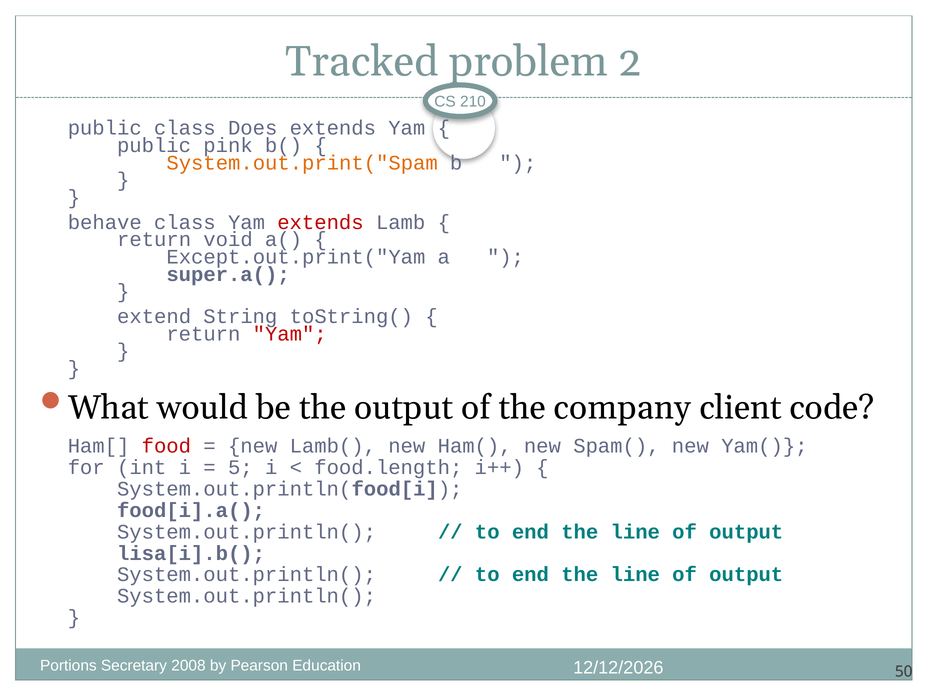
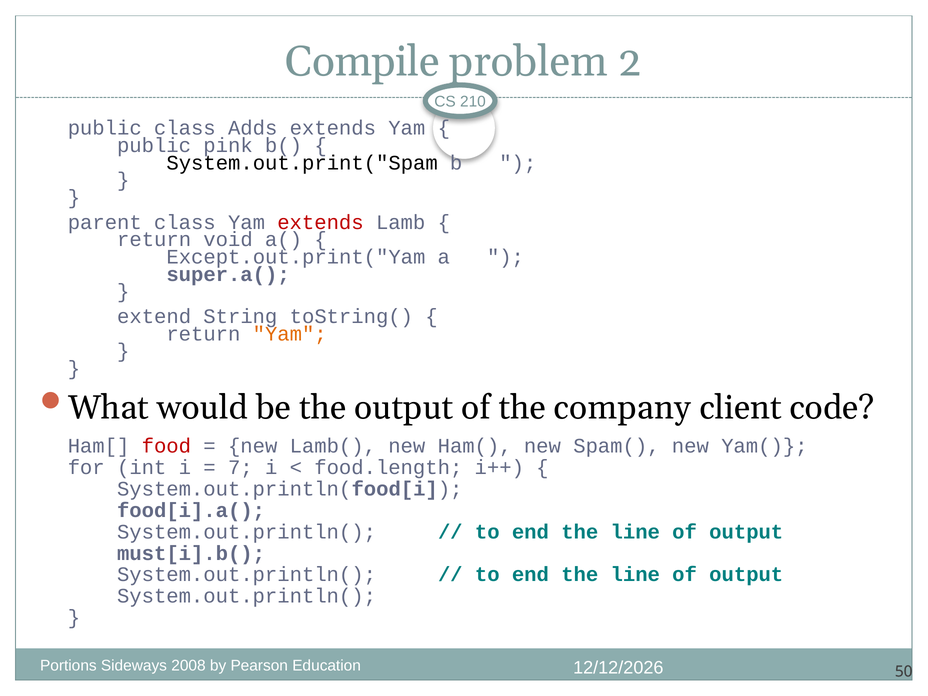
Tracked: Tracked -> Compile (362, 62)
Does: Does -> Adds (253, 128)
System.out.print("Spam colour: orange -> black (302, 163)
behave: behave -> parent (105, 222)
Yam colour: red -> orange (290, 334)
5: 5 -> 7 (240, 467)
lisa[i].b(: lisa[i].b( -> must[i].b( (191, 553)
Secretary: Secretary -> Sideways (134, 665)
